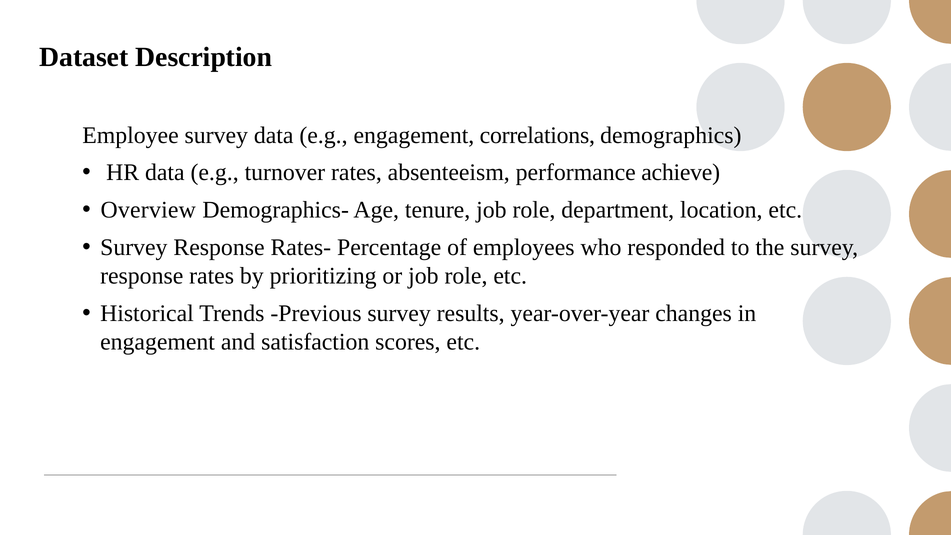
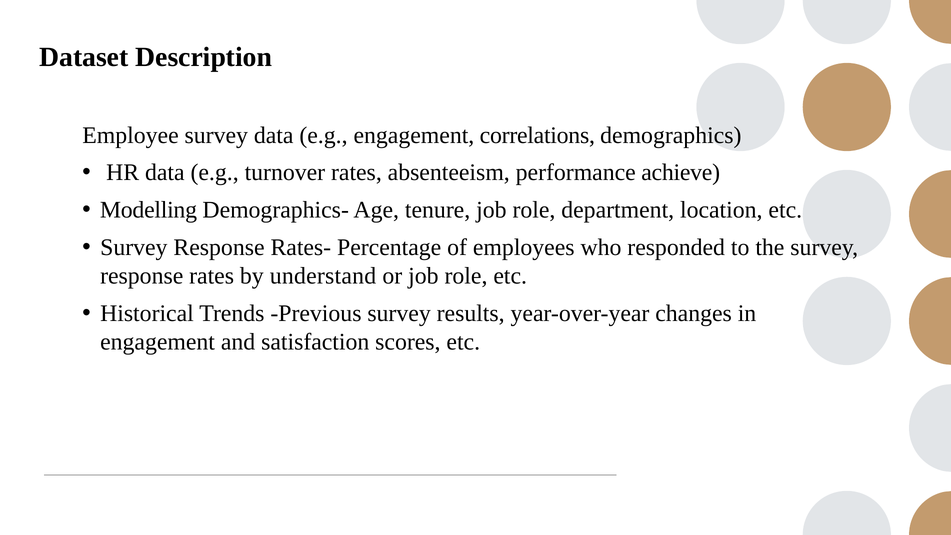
Overview: Overview -> Modelling (148, 210)
prioritizing: prioritizing -> understand (323, 276)
